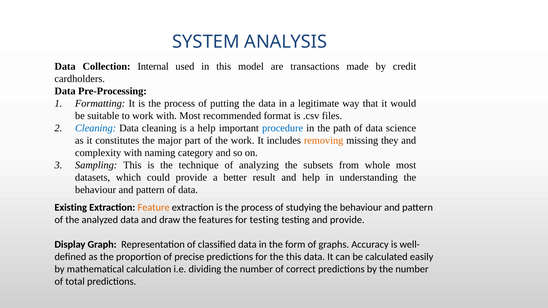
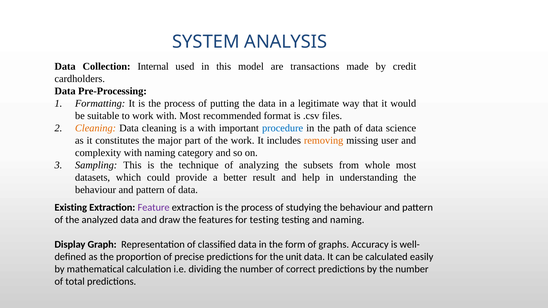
Cleaning colour: blue -> orange (96, 128)
a help: help -> with (207, 128)
they: they -> user (390, 141)
Feature colour: orange -> purple (154, 208)
and provide: provide -> naming (347, 220)
the this: this -> unit (294, 257)
